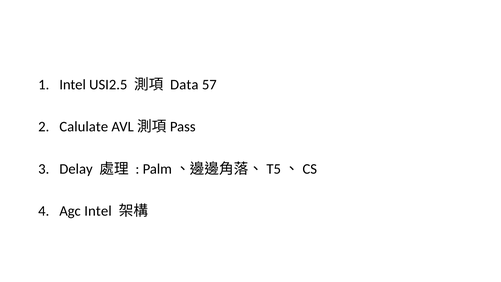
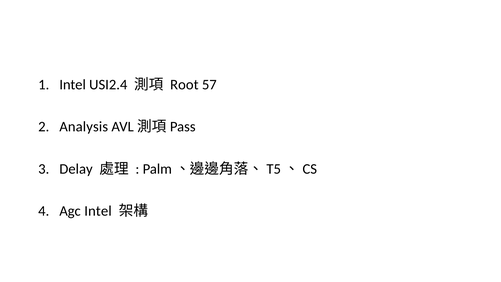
USI2.5: USI2.5 -> USI2.4 (108, 85)
Data: Data -> Root (184, 85)
Calulate: Calulate -> Analysis (84, 127)
